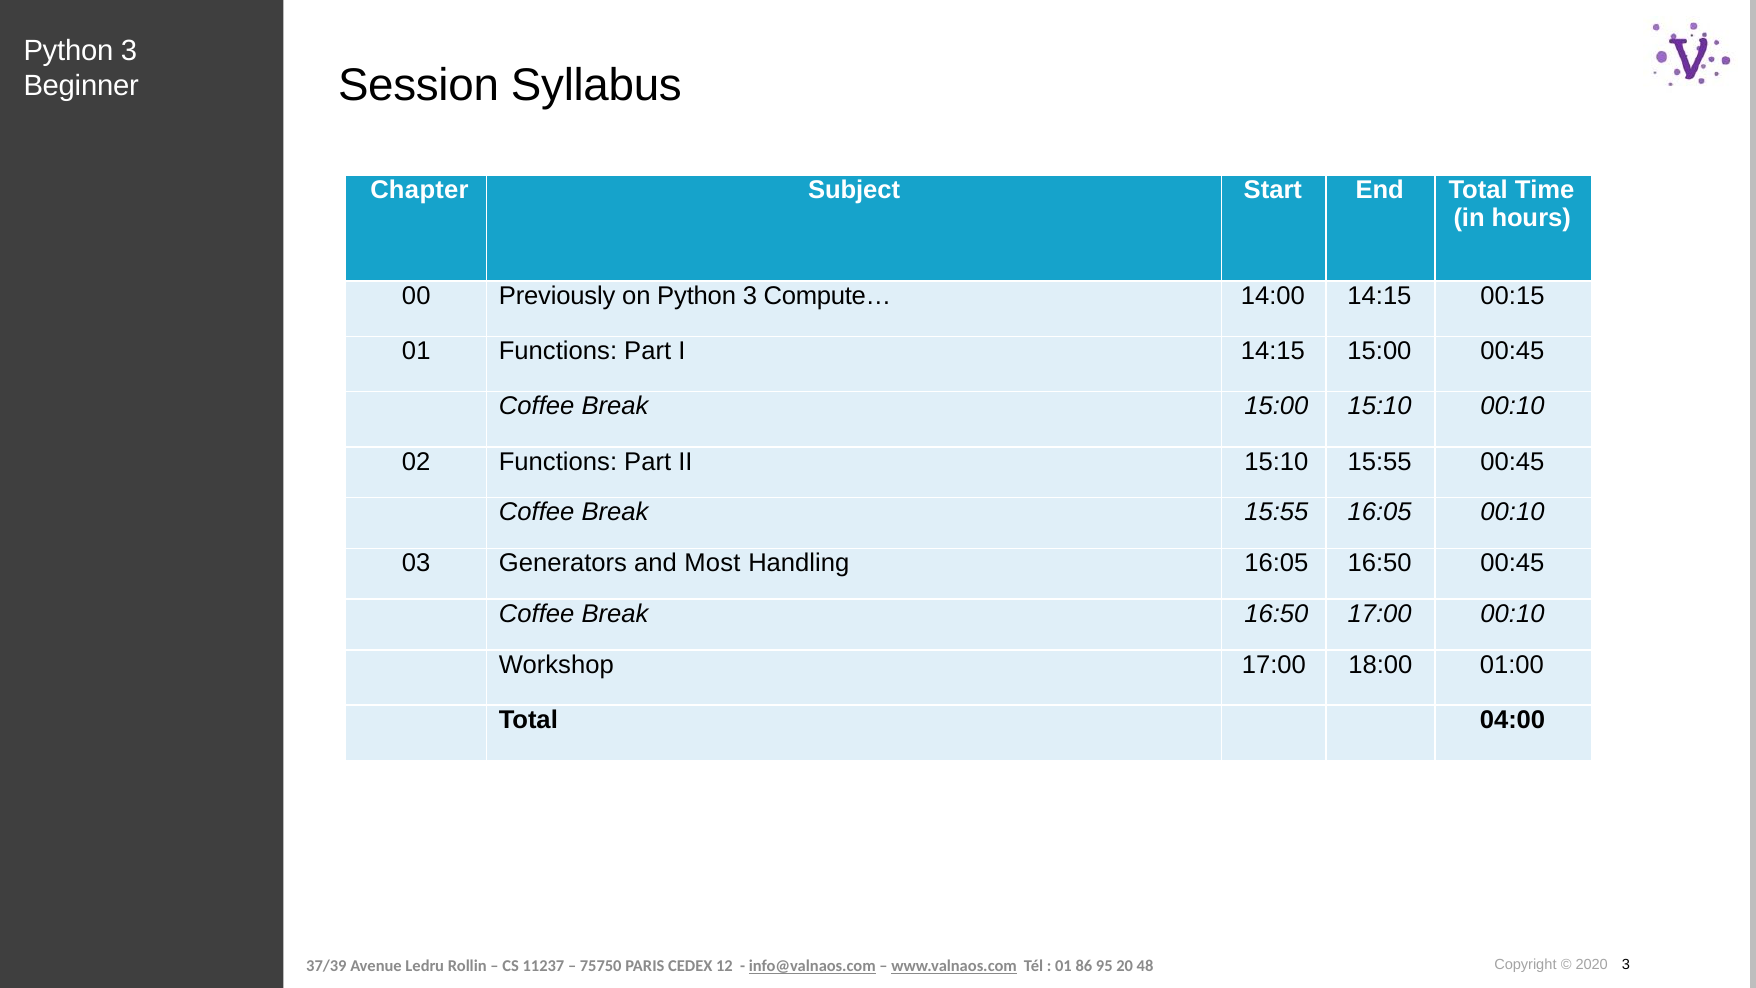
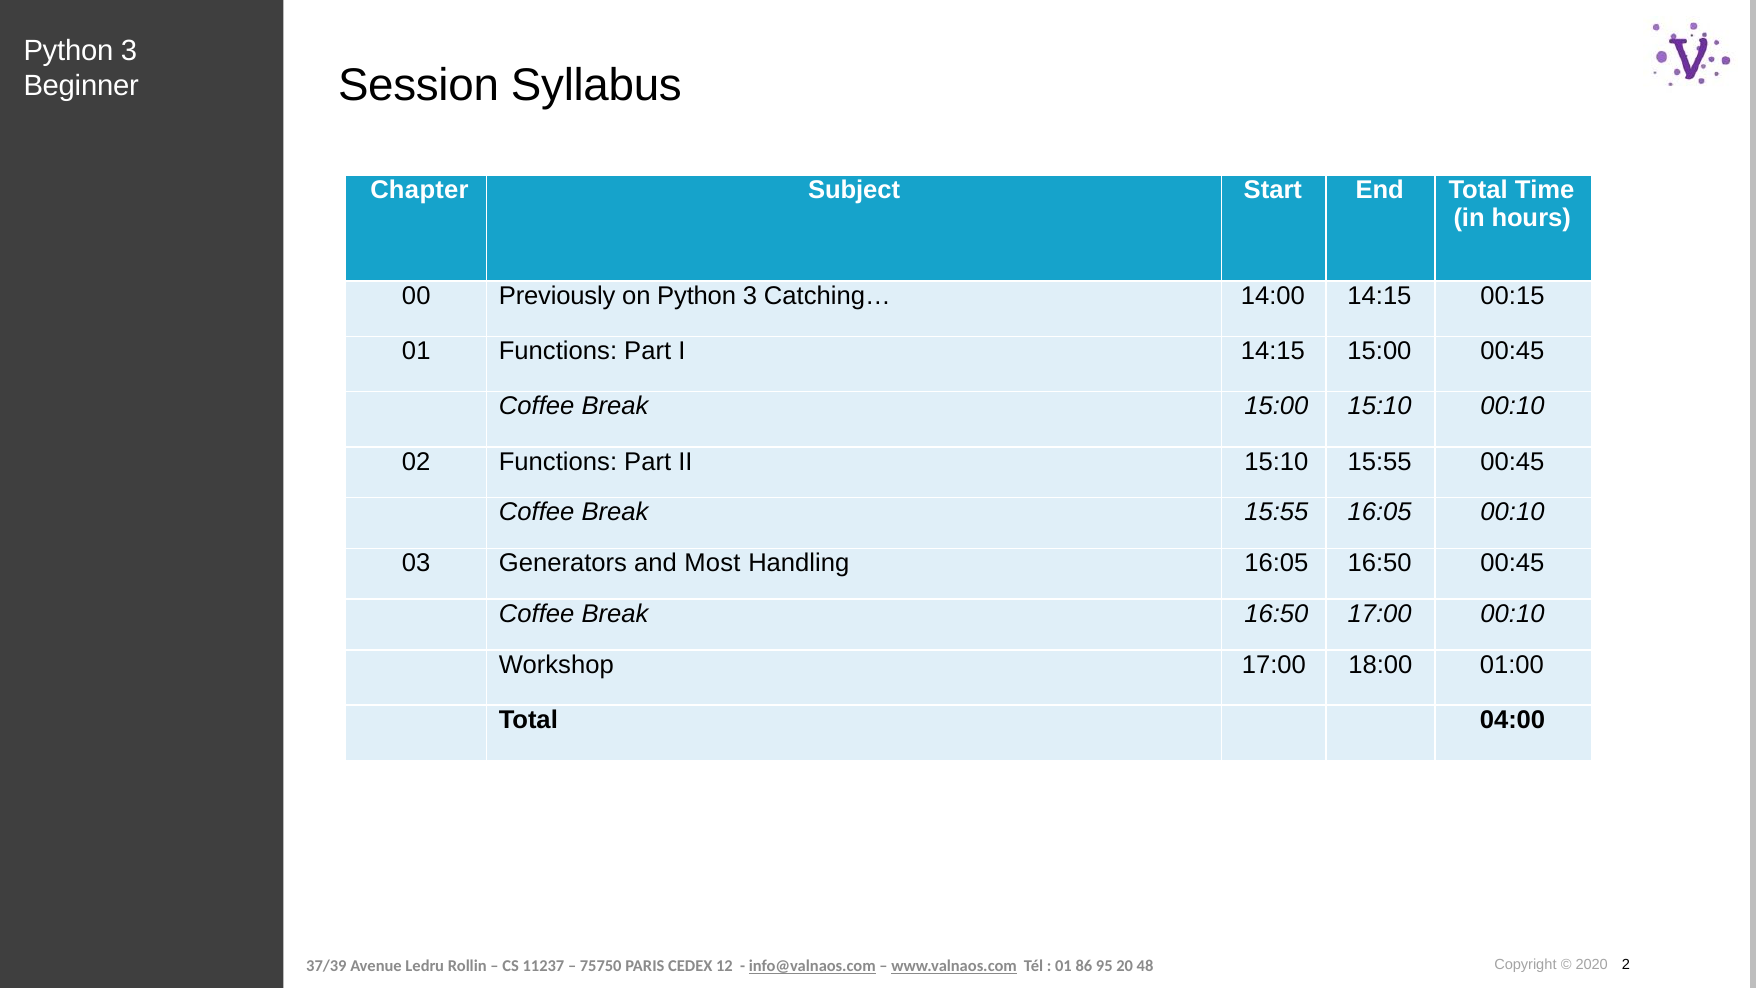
Compute…: Compute… -> Catching… (827, 296)
2020 3: 3 -> 2 (1626, 965)
